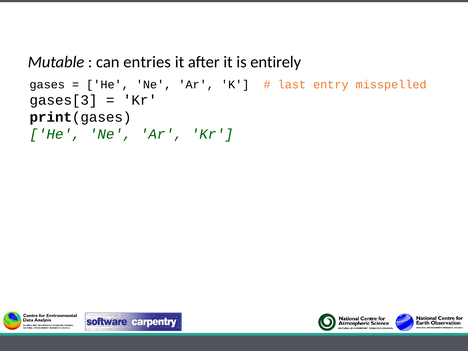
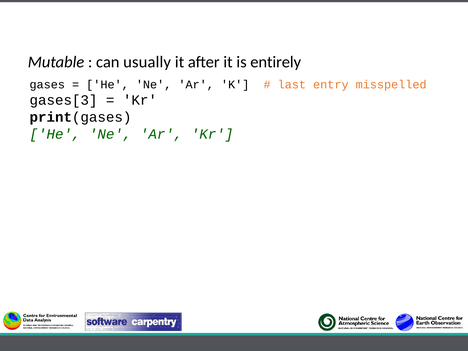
entries: entries -> usually (147, 62)
